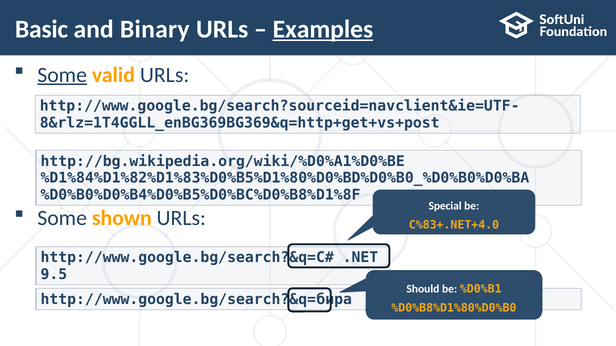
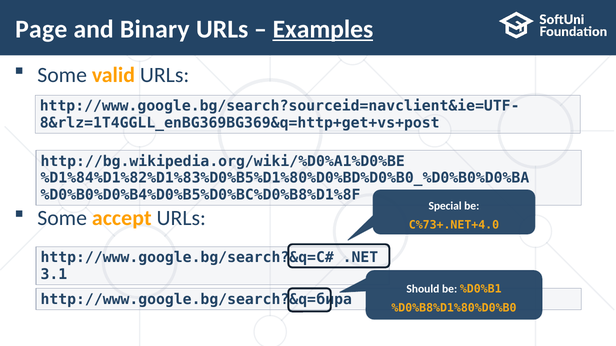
Basic: Basic -> Page (41, 29)
Some underline: present -> none (62, 75)
shown: shown -> accept (122, 218)
C%83+.NET+4.0: C%83+.NET+4.0 -> C%73+.NET+4.0 (454, 225)
9.5: 9.5 -> 3.1 (54, 275)
